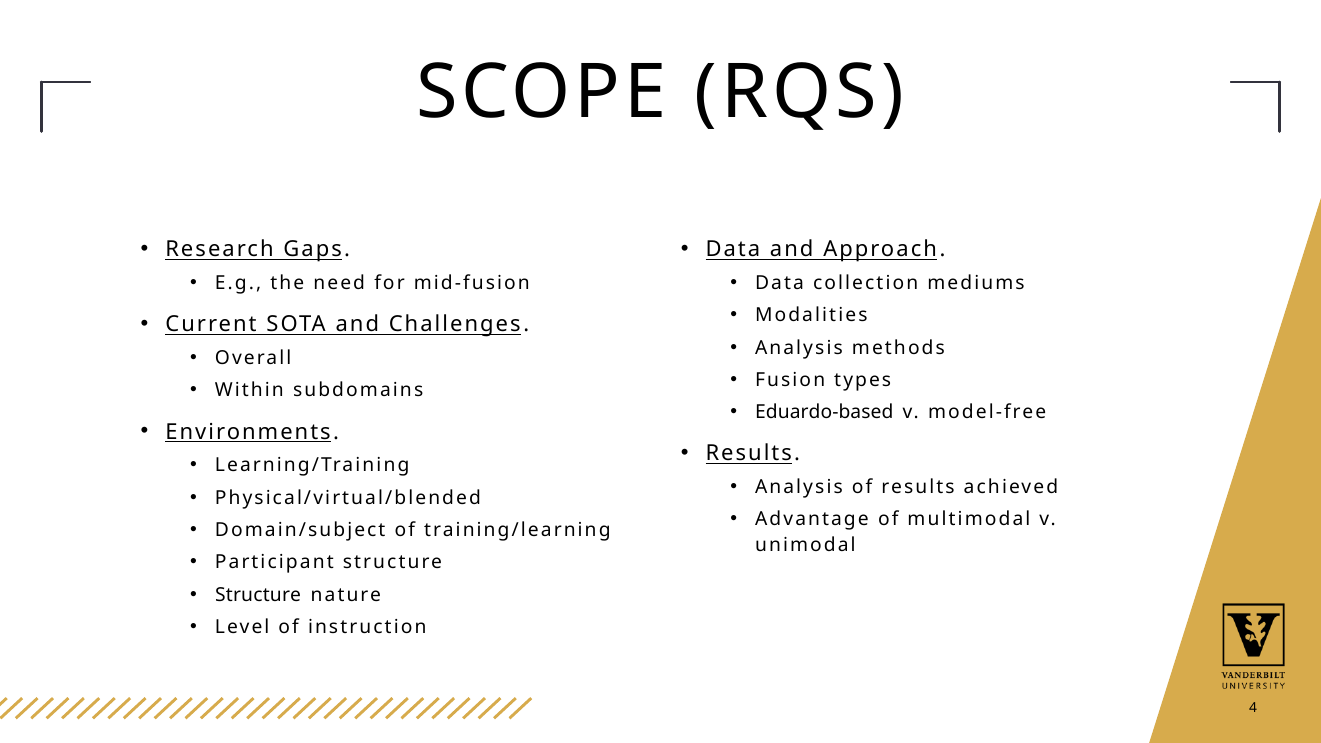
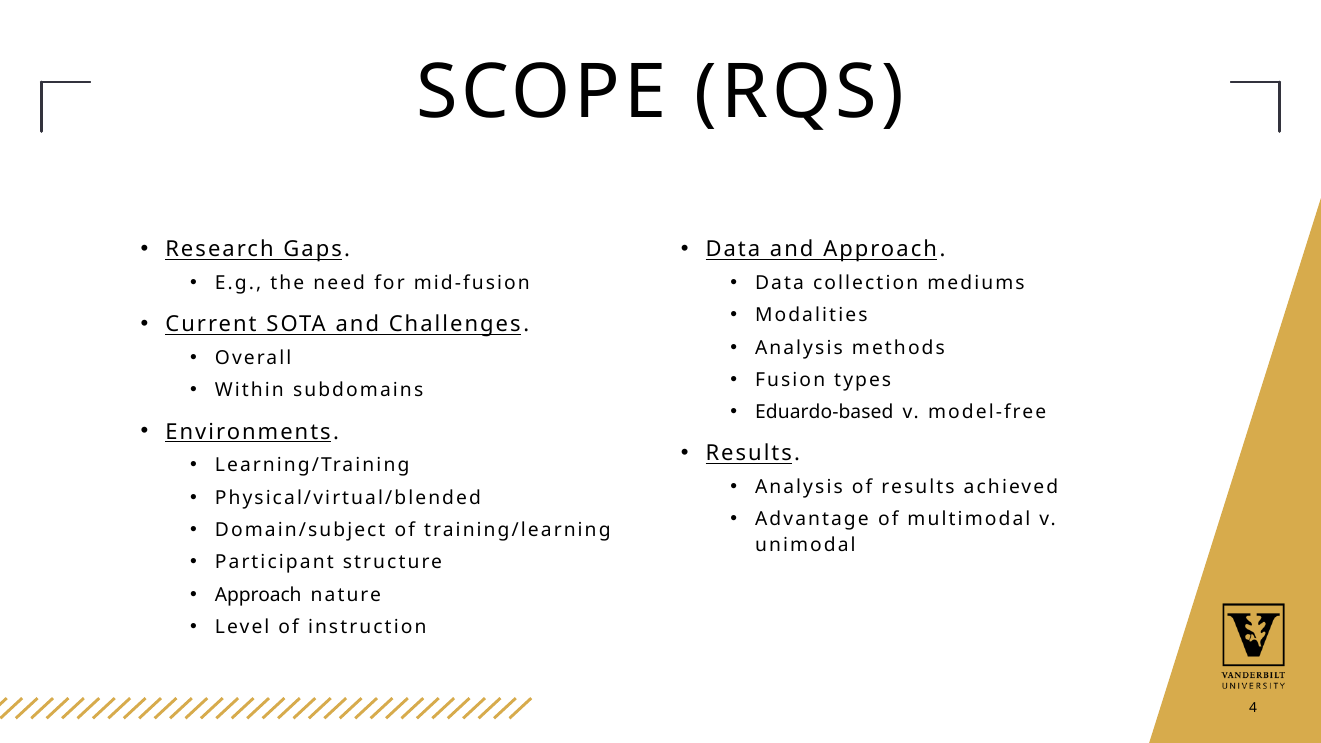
Structure: Structure -> Approach (258, 595)
